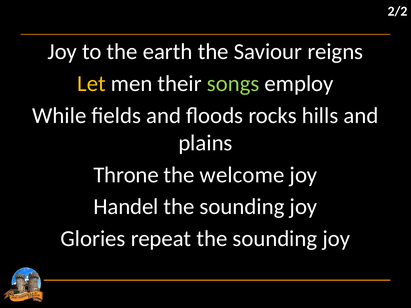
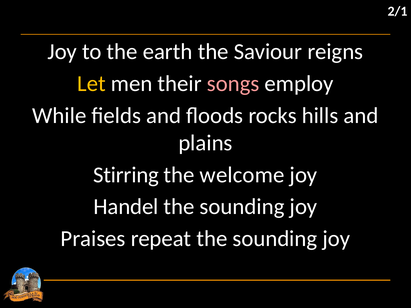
2/2: 2/2 -> 2/1 (397, 11)
songs colour: light green -> pink (233, 84)
Throne: Throne -> Stirring (126, 175)
Glories: Glories -> Praises (93, 239)
